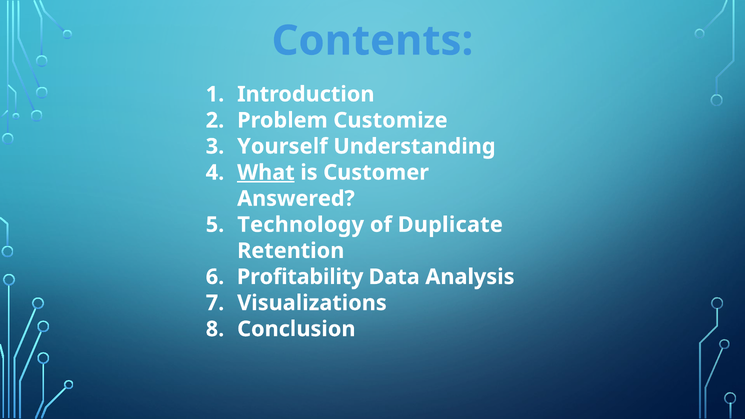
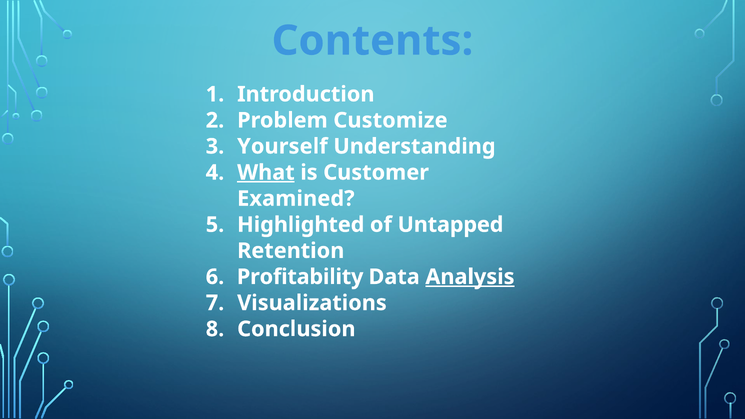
Answered: Answered -> Examined (296, 199)
Technology: Technology -> Highlighted (301, 225)
Duplicate: Duplicate -> Untapped (450, 225)
Analysis underline: none -> present (470, 277)
